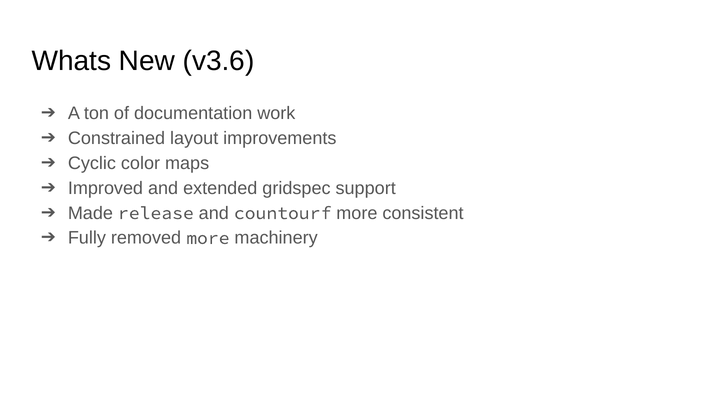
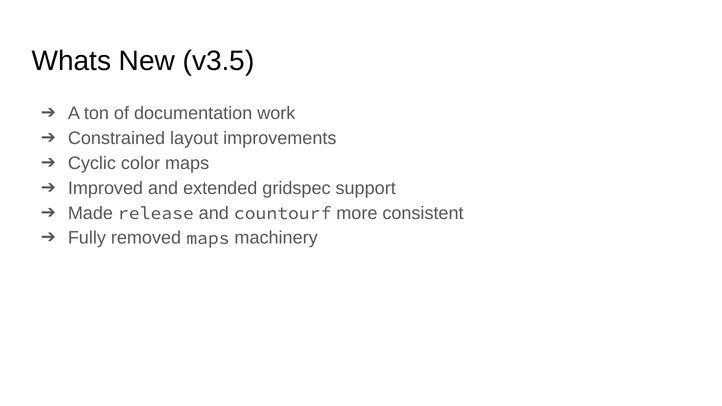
v3.6: v3.6 -> v3.5 (219, 61)
removed more: more -> maps (208, 238)
